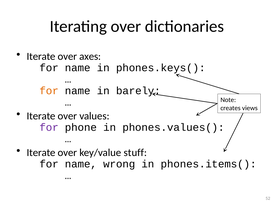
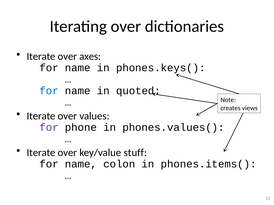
for colour: orange -> blue (49, 91)
barely: barely -> quoted (138, 91)
wrong: wrong -> colon (119, 164)
